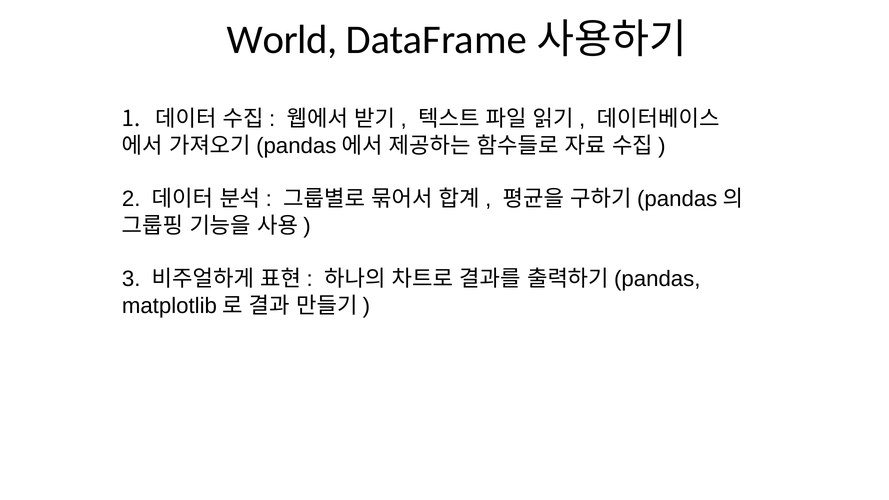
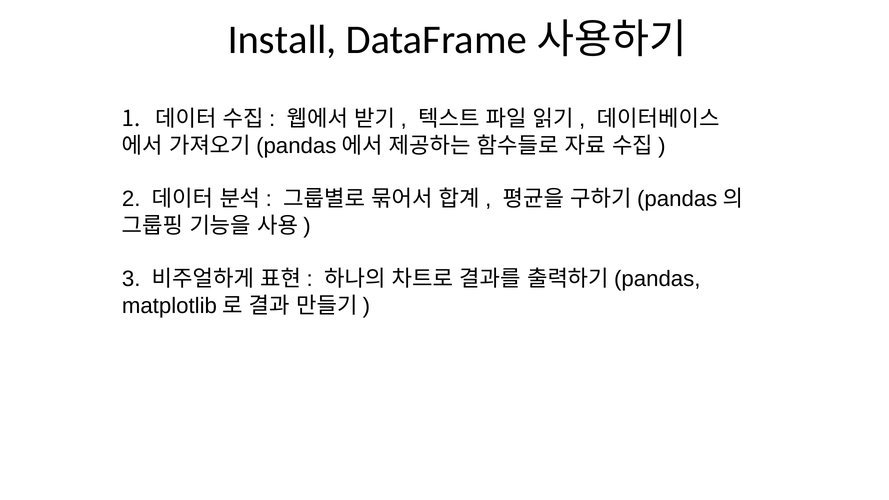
World: World -> Install (282, 40)
